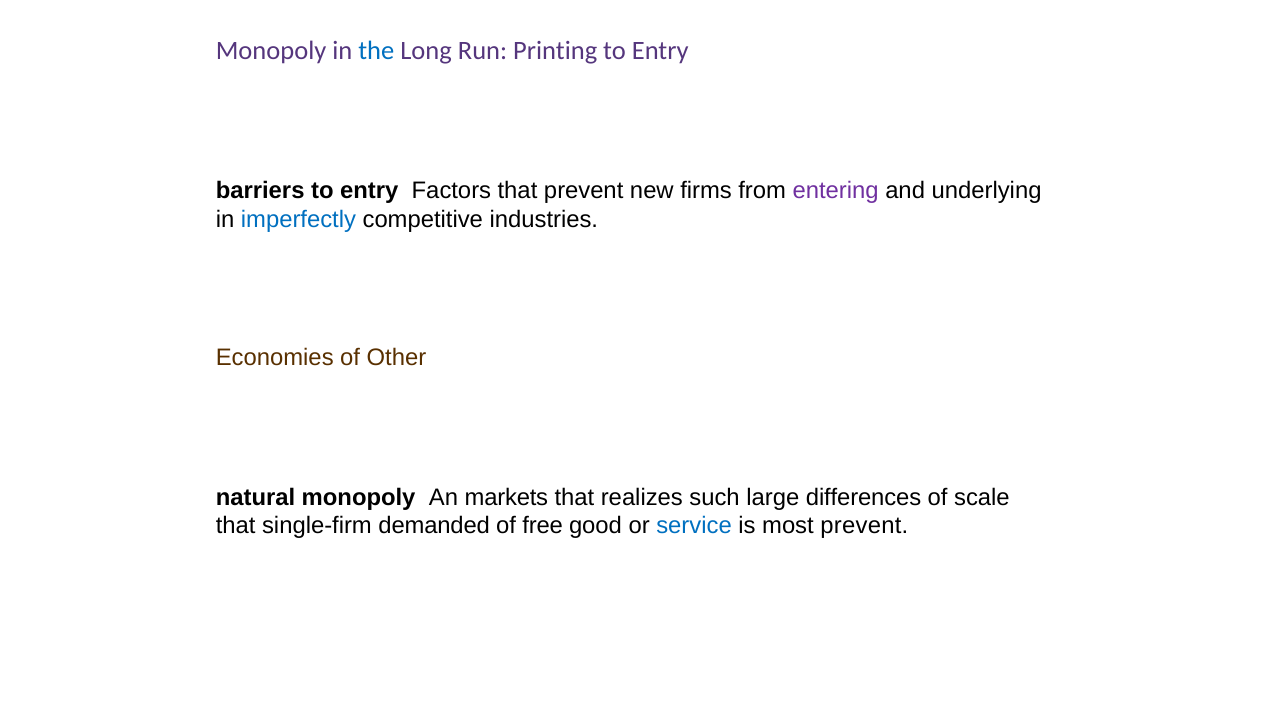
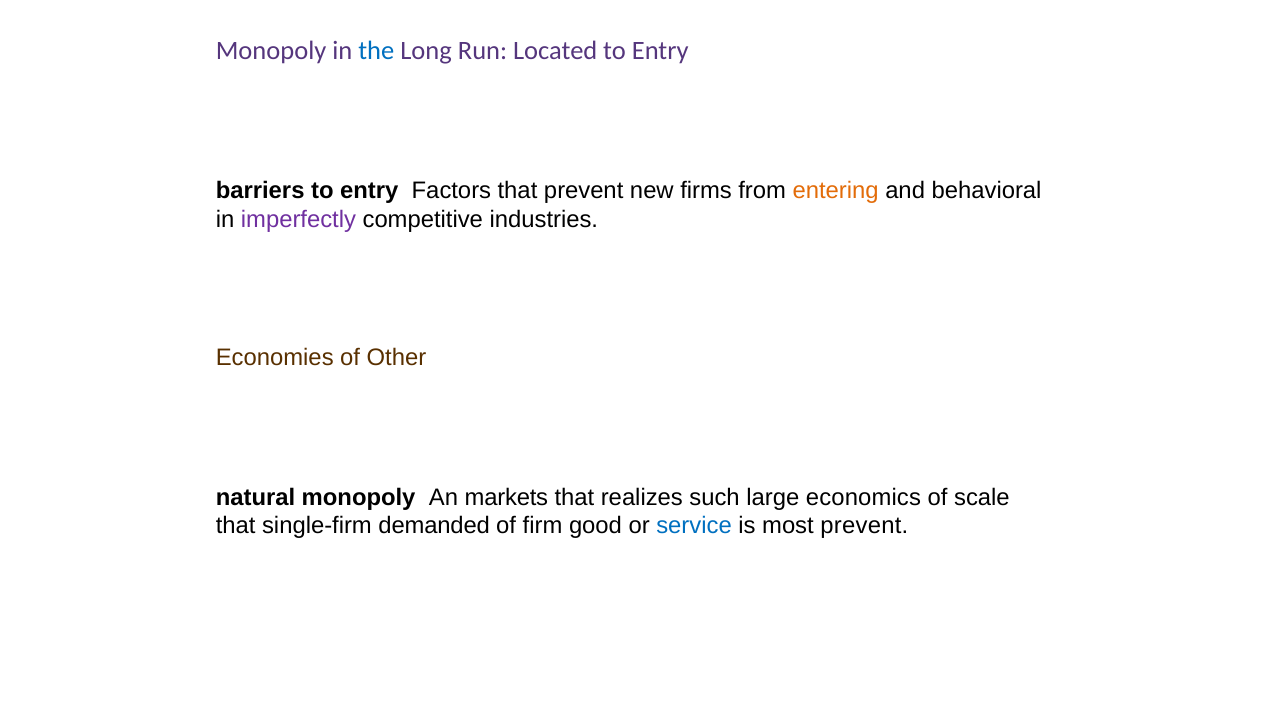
Printing: Printing -> Located (555, 51)
entering colour: purple -> orange (836, 191)
underlying: underlying -> behavioral (987, 191)
imperfectly colour: blue -> purple (298, 219)
differences: differences -> economics (863, 497)
free: free -> firm (543, 526)
